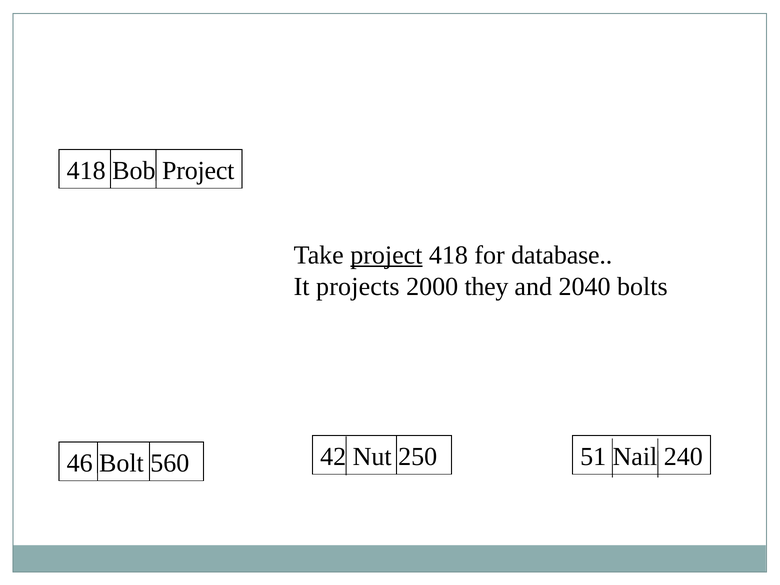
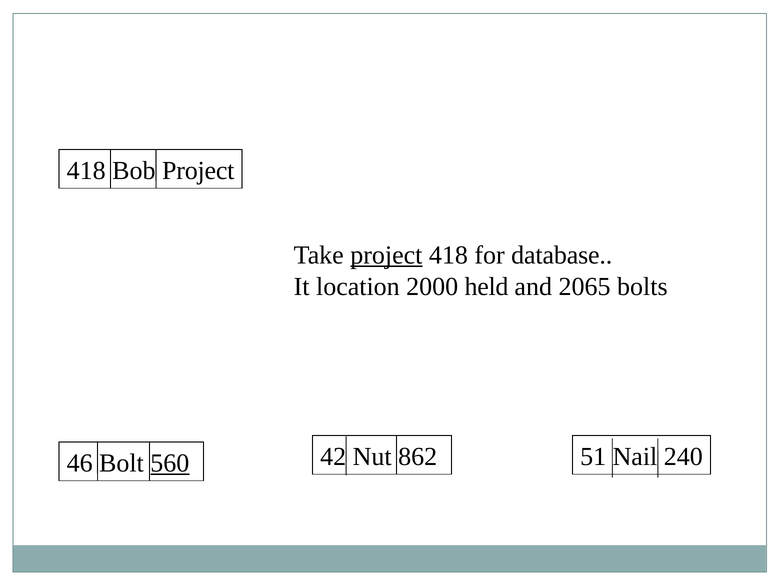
projects: projects -> location (358, 286)
they: they -> held (487, 286)
2040: 2040 -> 2065 (585, 286)
250: 250 -> 862 (418, 457)
560 underline: none -> present (170, 463)
